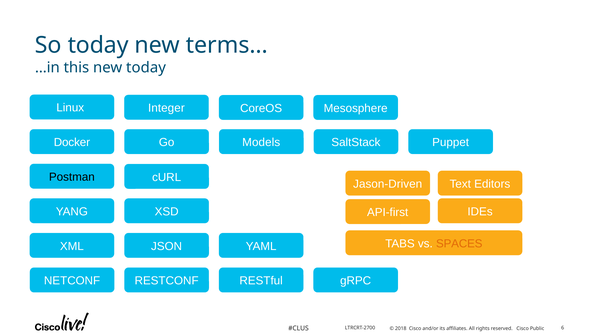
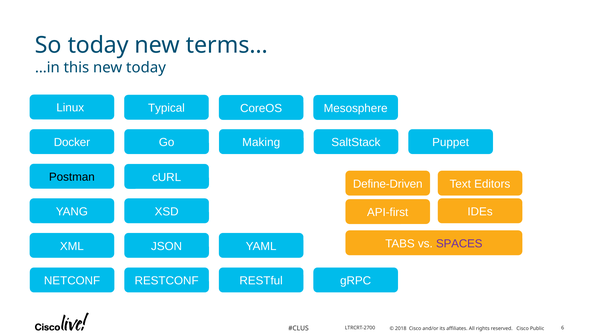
Integer: Integer -> Typical (166, 108)
Models: Models -> Making (261, 142)
Jason-Driven: Jason-Driven -> Define-Driven (388, 184)
SPACES colour: orange -> purple (459, 243)
